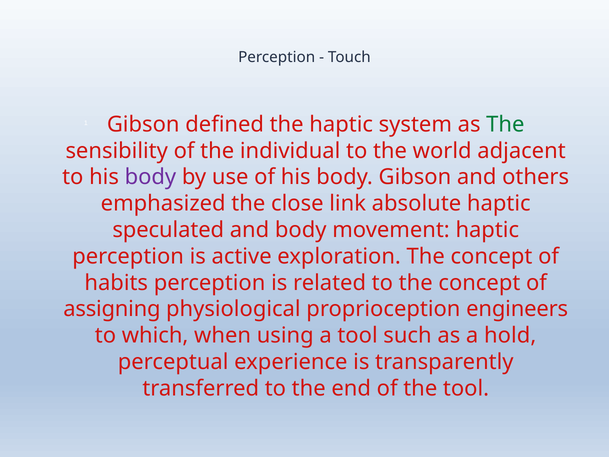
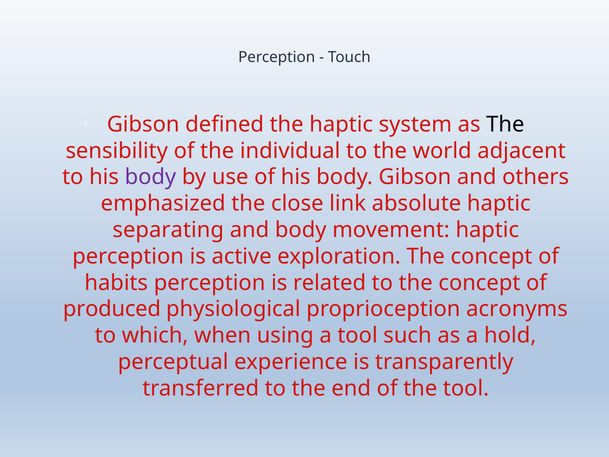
The colour: green -> black (505, 124)
speculated: speculated -> separating (168, 230)
assigning: assigning -> produced (112, 309)
engineers: engineers -> acronyms (517, 309)
